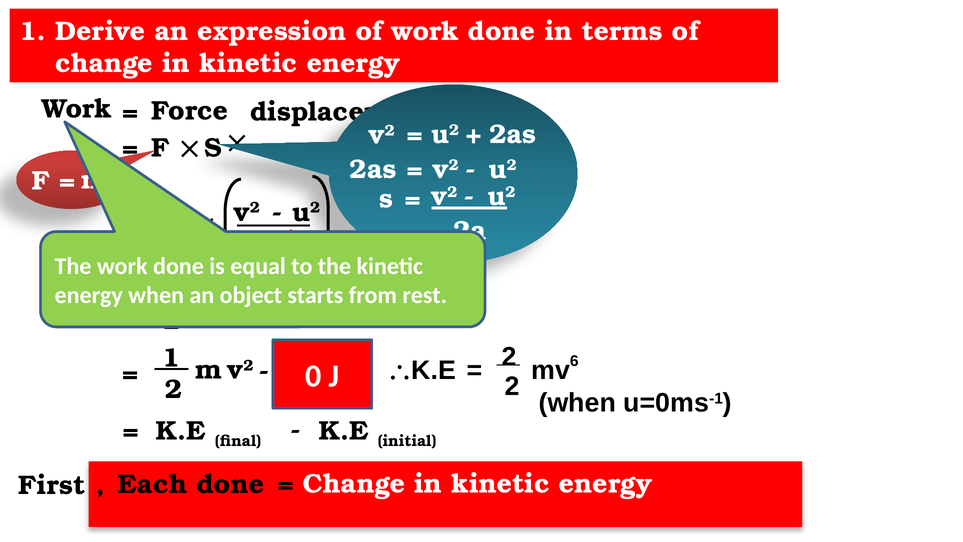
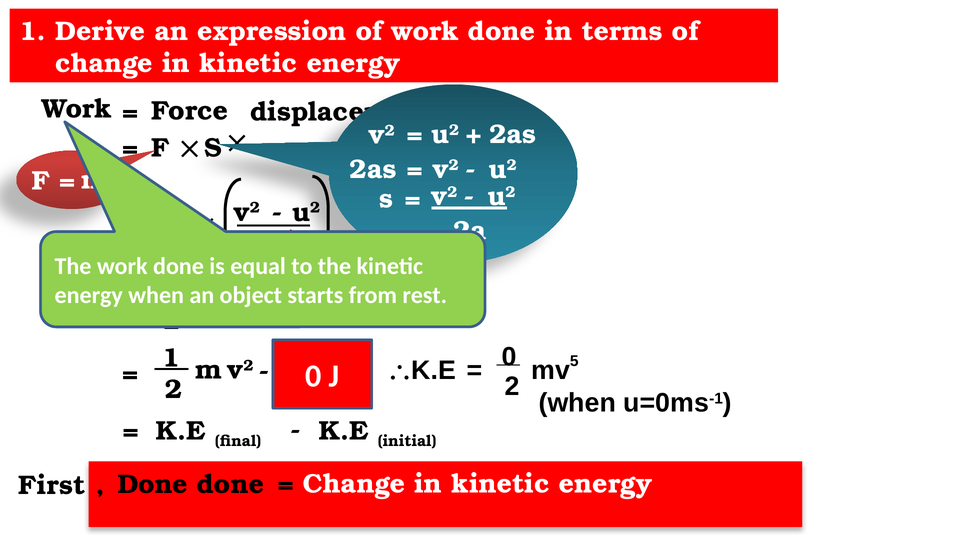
6: 6 -> 5 (574, 361)
K.E 2: 2 -> 0 (509, 357)
Each: Each -> Done (153, 484)
